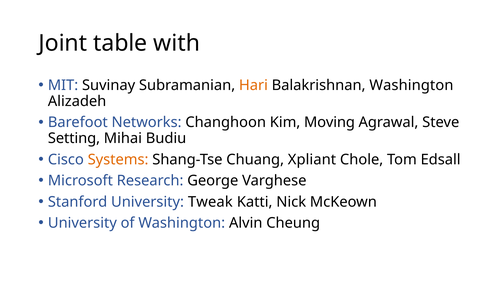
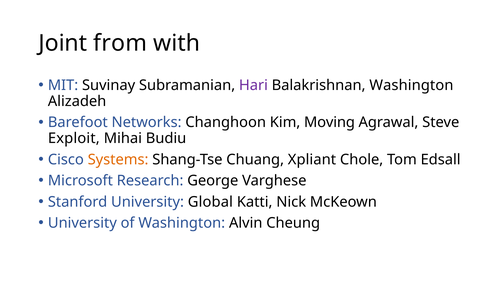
table: table -> from (120, 43)
Hari colour: orange -> purple (253, 85)
Setting: Setting -> Exploit (74, 138)
Tweak: Tweak -> Global (210, 201)
